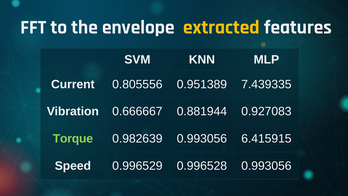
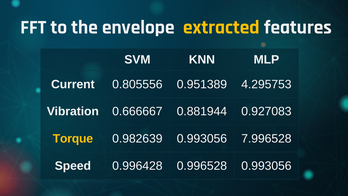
7.439335: 7.439335 -> 4.295753 (266, 84)
Torque colour: light green -> yellow (73, 138)
6.415915: 6.415915 -> 7.996528 (266, 138)
0.996529: 0.996529 -> 0.996428 (137, 166)
